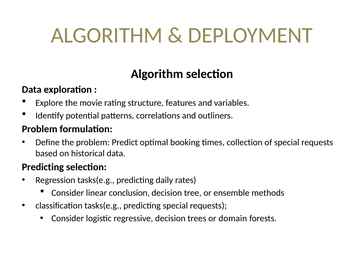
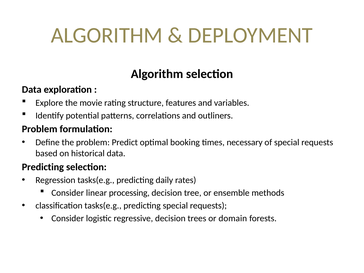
collection: collection -> necessary (245, 142)
conclusion: conclusion -> processing (129, 193)
